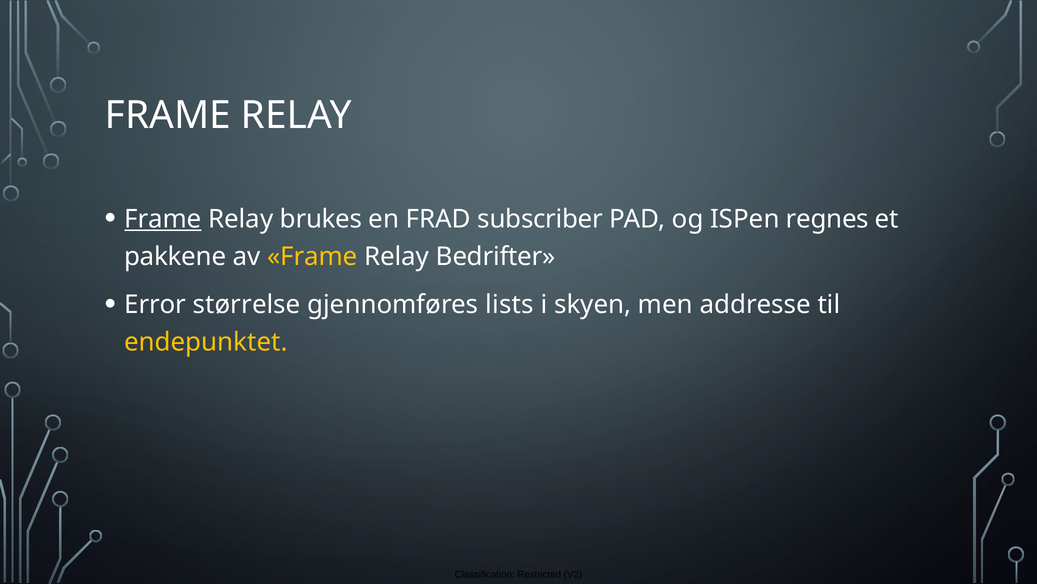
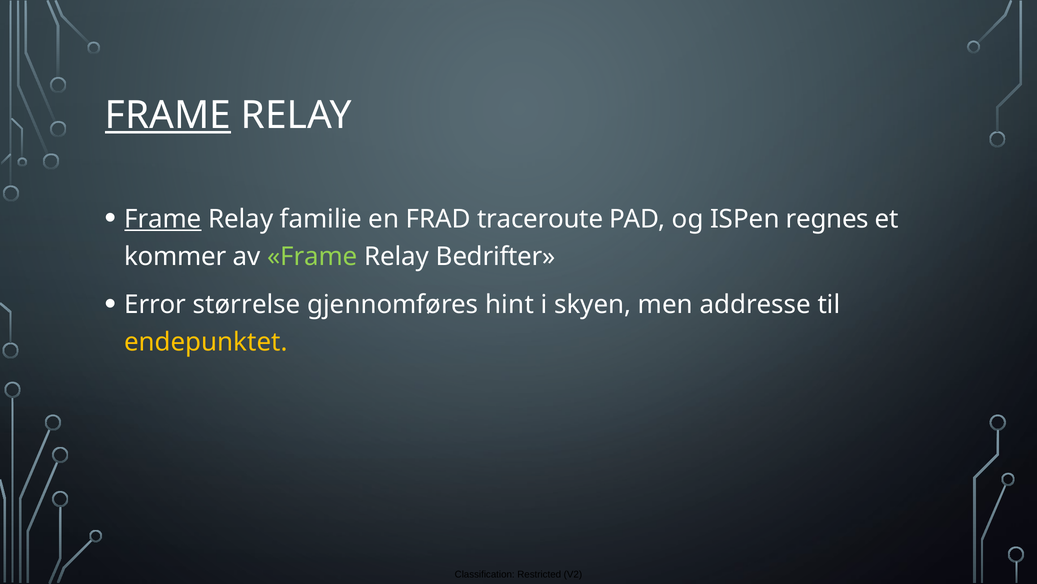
FRAME underline: none -> present (168, 115)
brukes: brukes -> familie (321, 219)
subscriber: subscriber -> traceroute (540, 219)
pakkene: pakkene -> kommer (175, 256)
Frame colour: yellow -> light green (312, 256)
lists: lists -> hint (510, 304)
